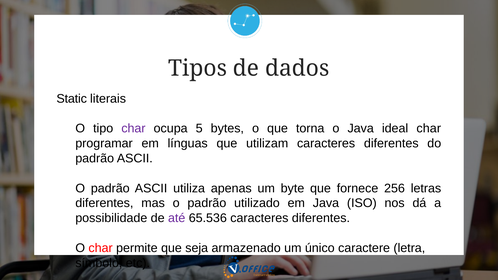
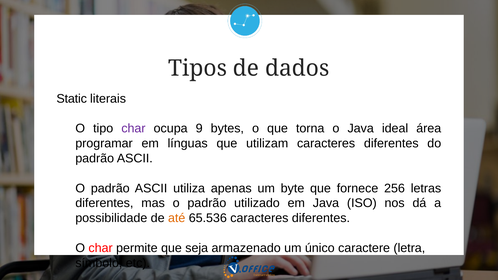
5: 5 -> 9 (199, 129)
ideal char: char -> área (429, 129)
até colour: purple -> orange (177, 218)
